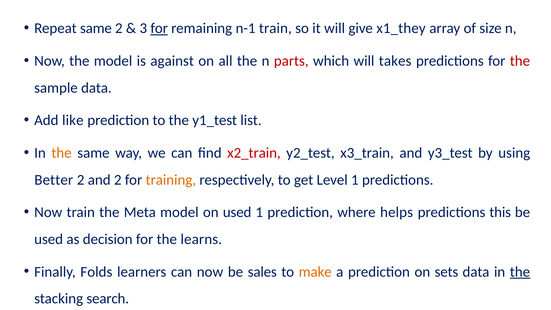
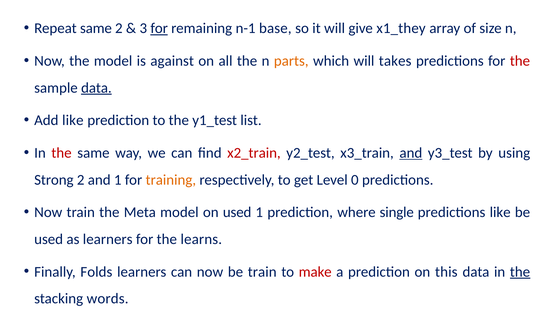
n-1 train: train -> base (275, 28)
parts colour: red -> orange (291, 61)
data underline: none -> present (96, 88)
the colour: orange -> red (62, 153)
and underline: none -> present (411, 153)
Better: Better -> Strong (54, 180)
and 2: 2 -> 1 (118, 180)
Level 1: 1 -> 0 (355, 180)
helps: helps -> single (397, 212)
predictions this: this -> like (500, 212)
as decision: decision -> learners (108, 239)
be sales: sales -> train (262, 272)
make colour: orange -> red (315, 272)
sets: sets -> this (446, 272)
search: search -> words (108, 299)
